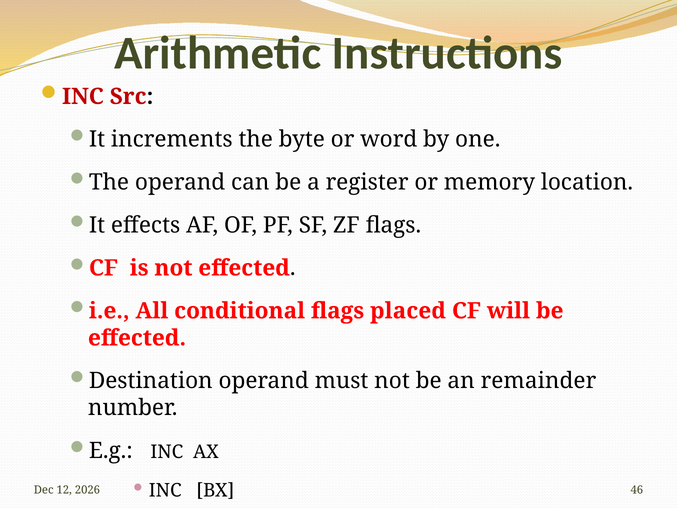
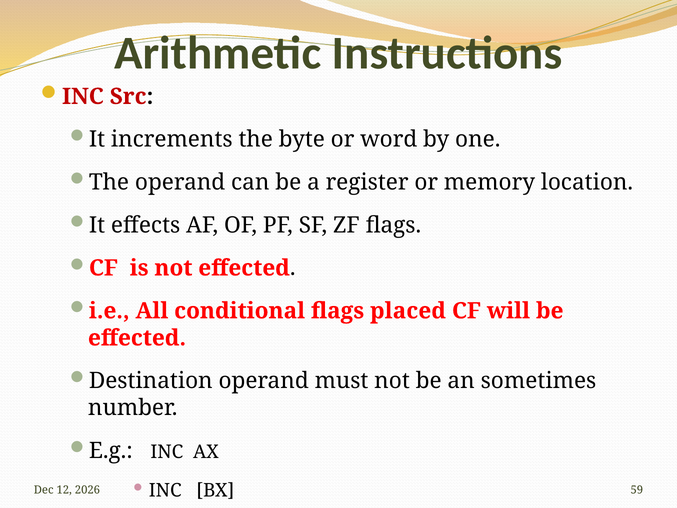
remainder: remainder -> sometimes (538, 381)
46: 46 -> 59 (637, 490)
